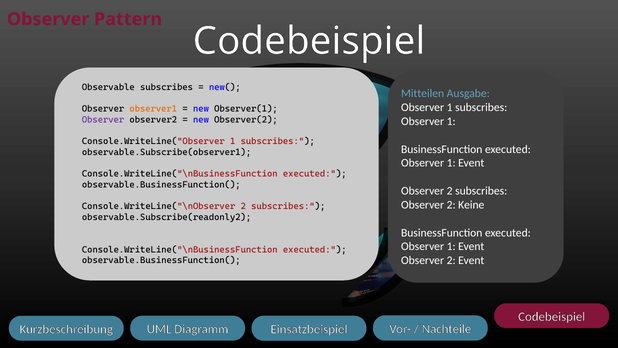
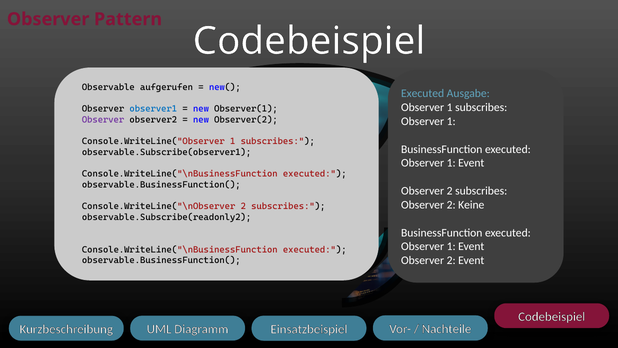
Observable subscribes: subscribes -> aufgerufen (167, 87)
Mitteilen: Mitteilen -> Executed (423, 93)
observer1 colour: orange -> blue (153, 109)
